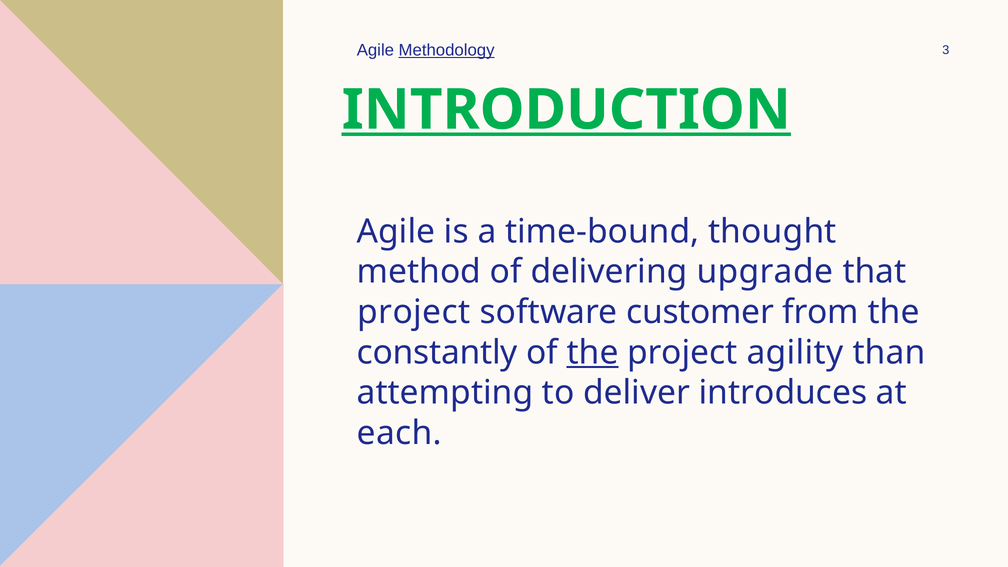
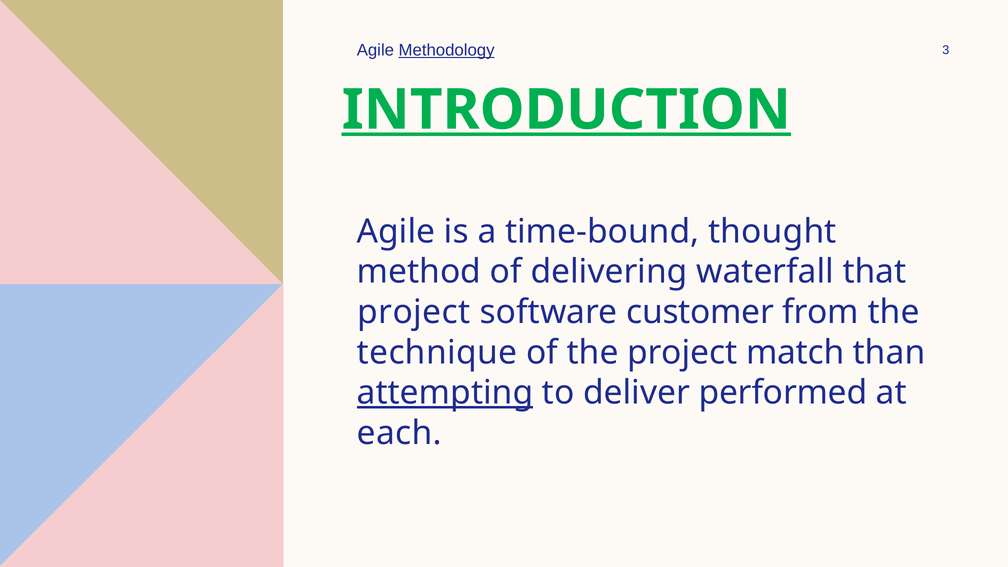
upgrade: upgrade -> waterfall (765, 272)
constantly: constantly -> technique (437, 352)
the underline: present -> none (593, 352)
agility: agility -> match (795, 352)
attempting underline: none -> present (445, 393)
introduces: introduces -> performed (783, 393)
